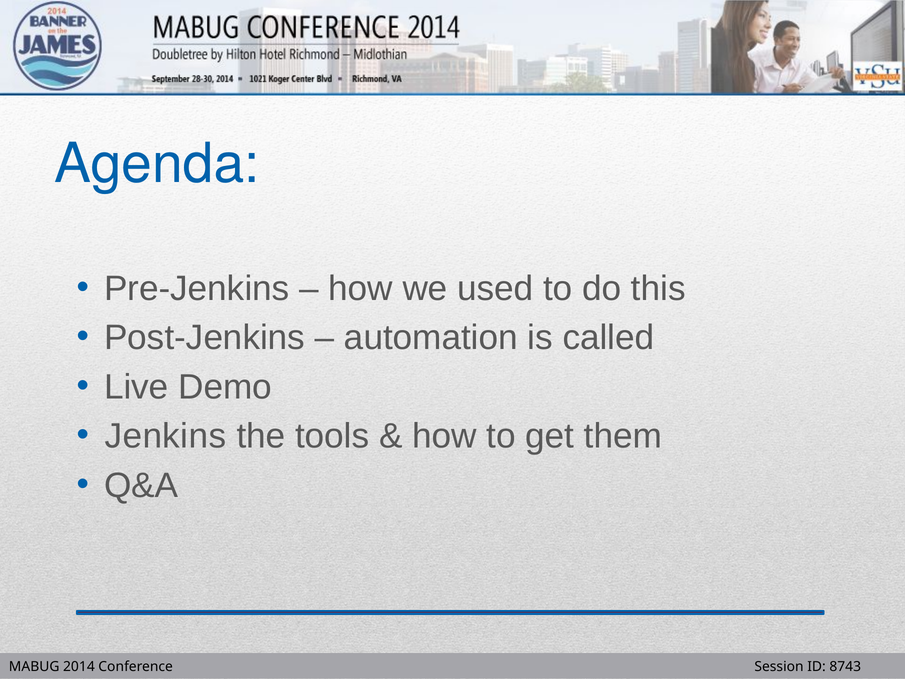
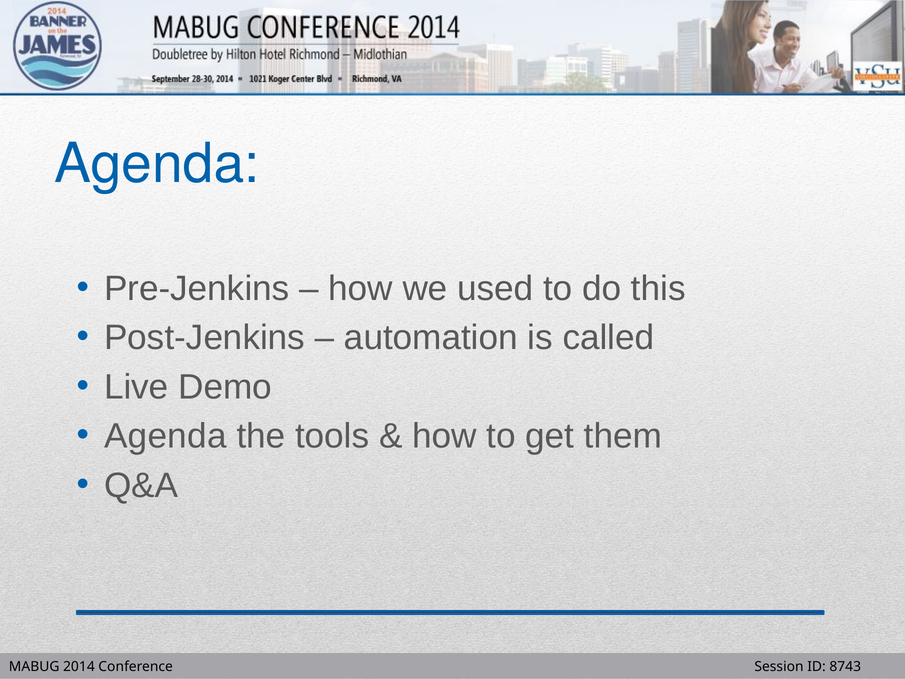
Jenkins: Jenkins -> Agenda (165, 436)
